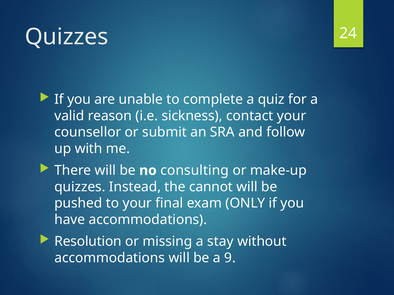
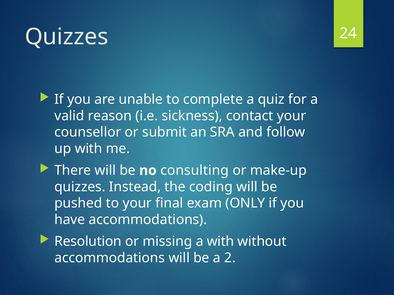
cannot: cannot -> coding (211, 187)
a stay: stay -> with (221, 242)
9: 9 -> 2 (230, 258)
